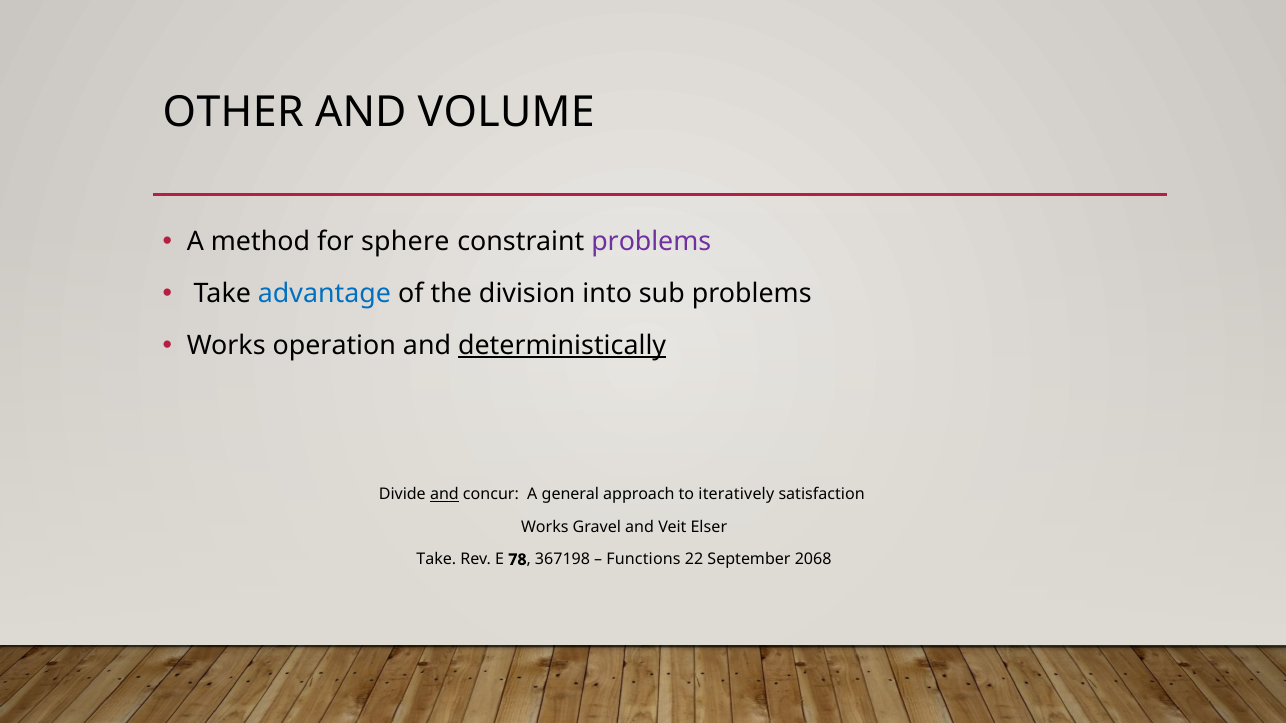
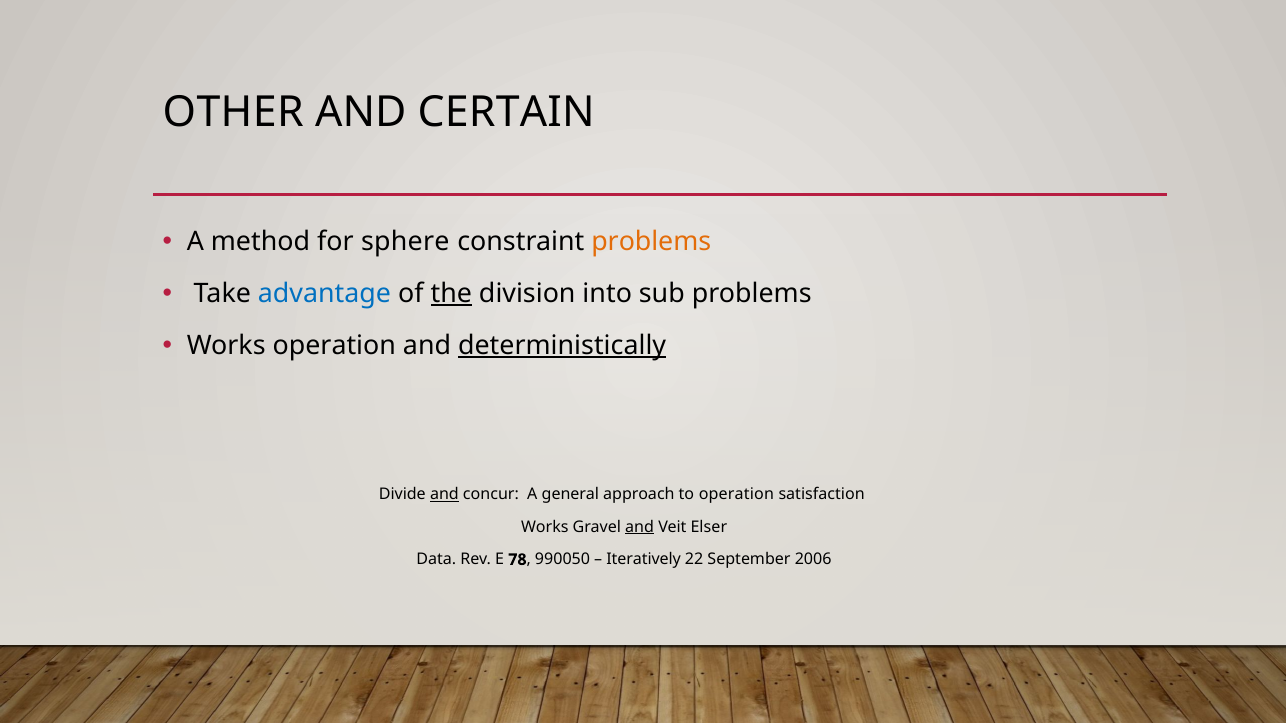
VOLUME: VOLUME -> CERTAIN (506, 113)
problems colour: purple -> orange (651, 242)
the underline: none -> present (451, 294)
to iteratively: iteratively -> operation (736, 495)
and underline: none -> present (640, 527)
Take: Take -> Data (436, 560)
367198: 367198 -> 990050 (563, 560)
Functions: Functions -> Iteratively (644, 560)
2068: 2068 -> 2006 (813, 560)
